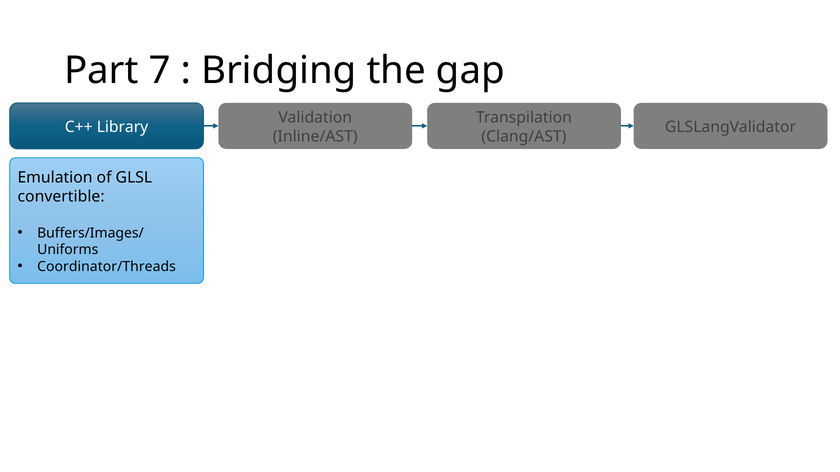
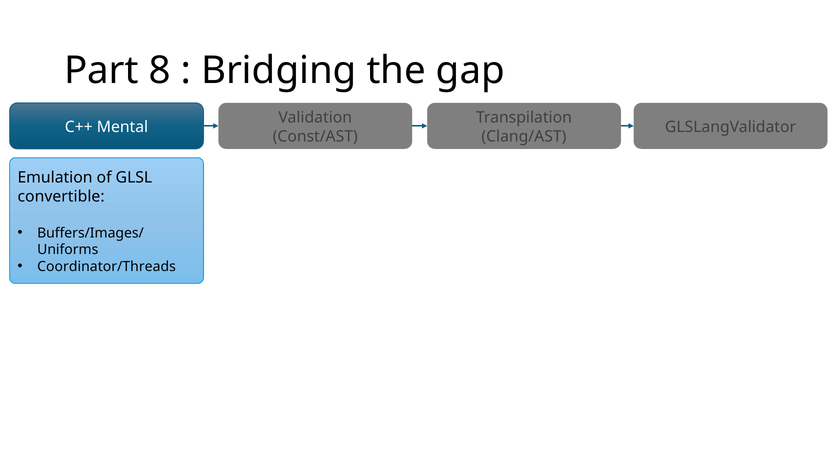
7: 7 -> 8 (160, 71)
Library: Library -> Mental (122, 127)
Inline/AST: Inline/AST -> Const/AST (315, 137)
